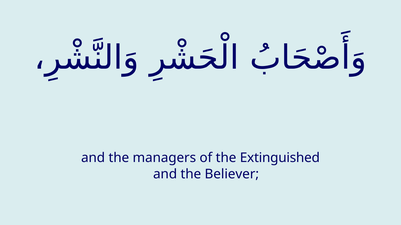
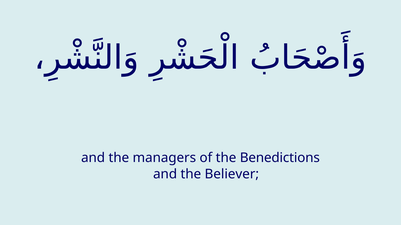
Extinguished: Extinguished -> Benedictions (280, 158)
